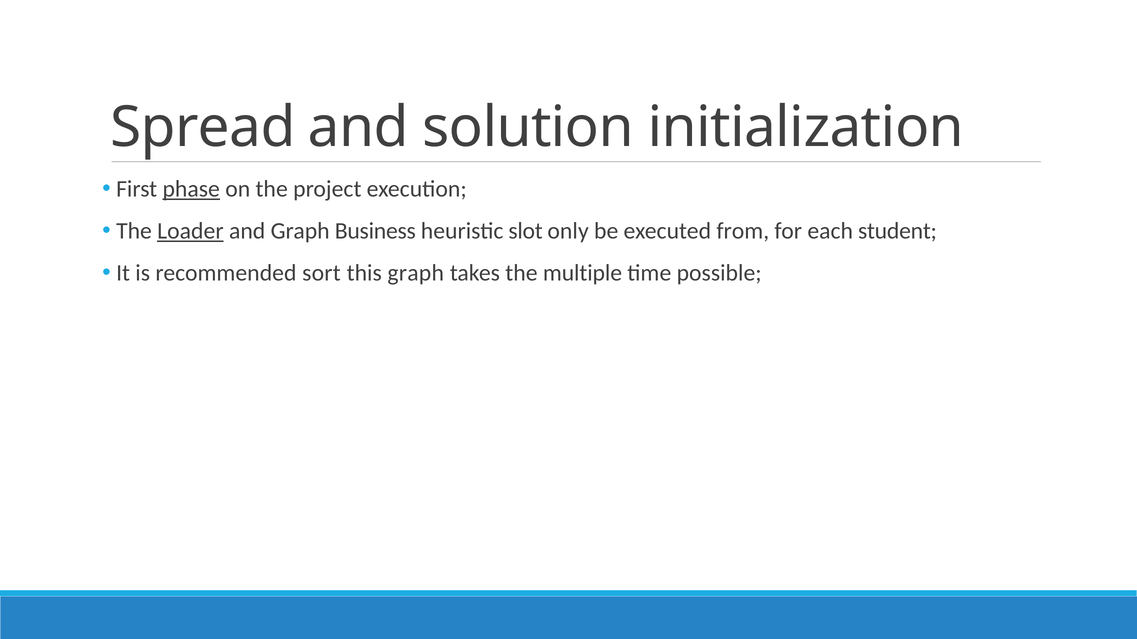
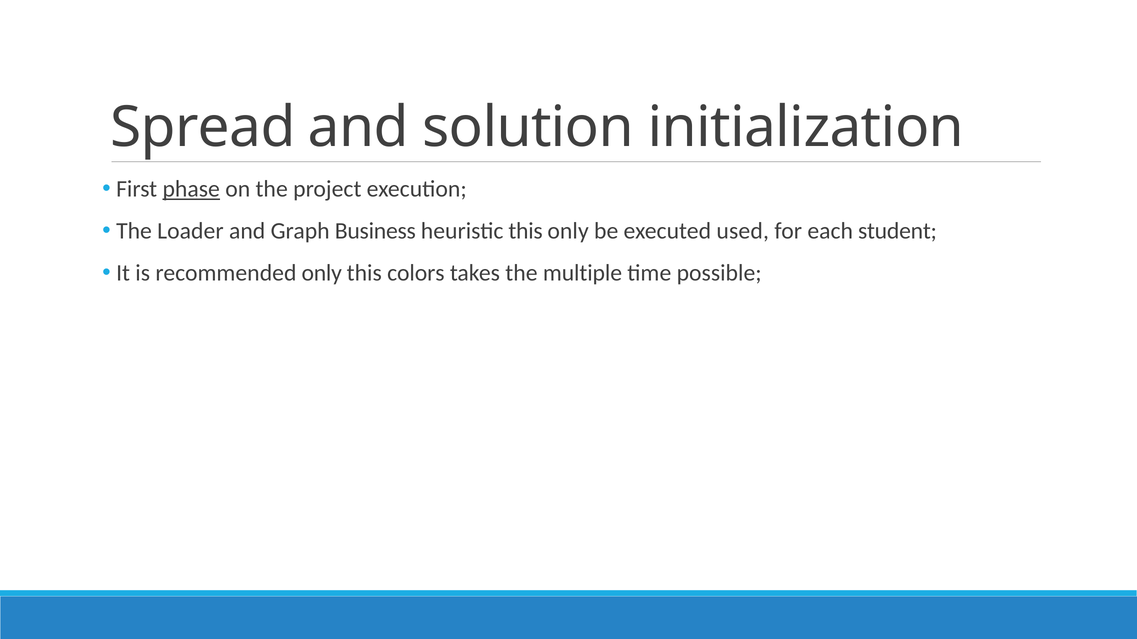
Loader underline: present -> none (190, 231)
heuristic slot: slot -> this (526, 231)
from: from -> used (743, 231)
recommended sort: sort -> only (322, 273)
this graph: graph -> colors (416, 273)
